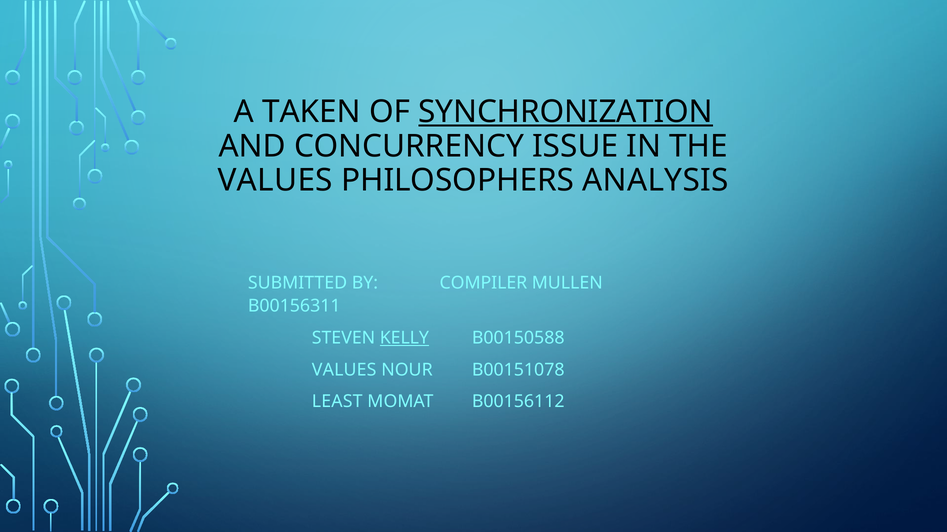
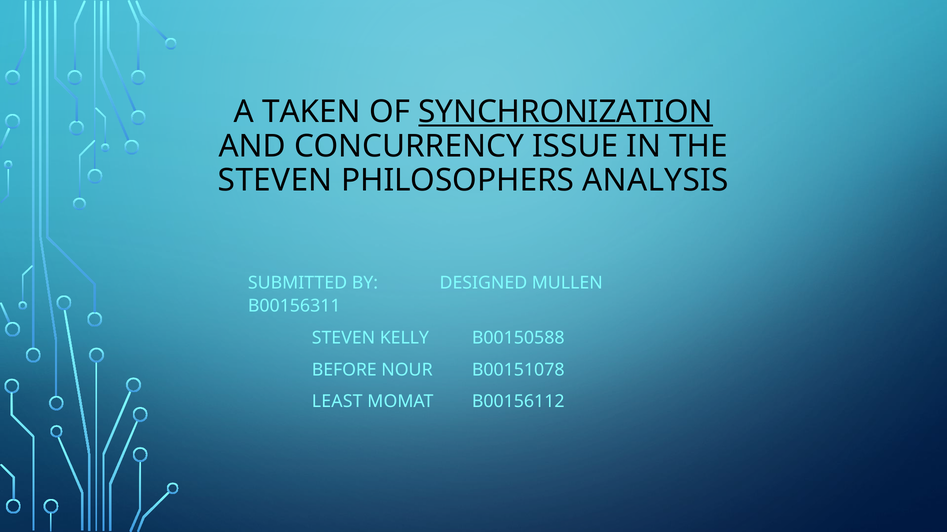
VALUES: VALUES -> STEVEN (275, 180)
COMPILER: COMPILER -> DESIGNED (483, 283)
KELLY underline: present -> none (404, 338)
VALUES: VALUES -> BEFORE (344, 370)
